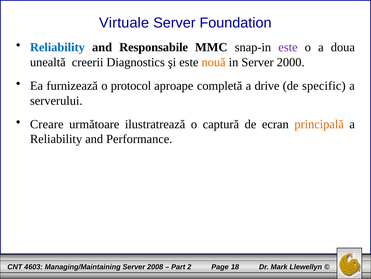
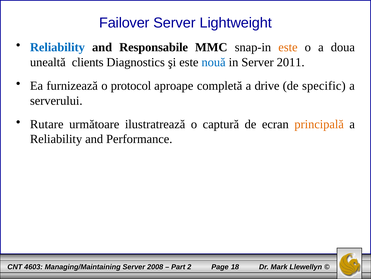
Virtuale: Virtuale -> Failover (124, 23)
Foundation: Foundation -> Lightweight (236, 23)
este colour: purple -> orange (288, 47)
creerii: creerii -> clients (88, 62)
nouă colour: orange -> blue (214, 62)
2000: 2000 -> 2011 (291, 62)
Creare: Creare -> Rutare (47, 124)
